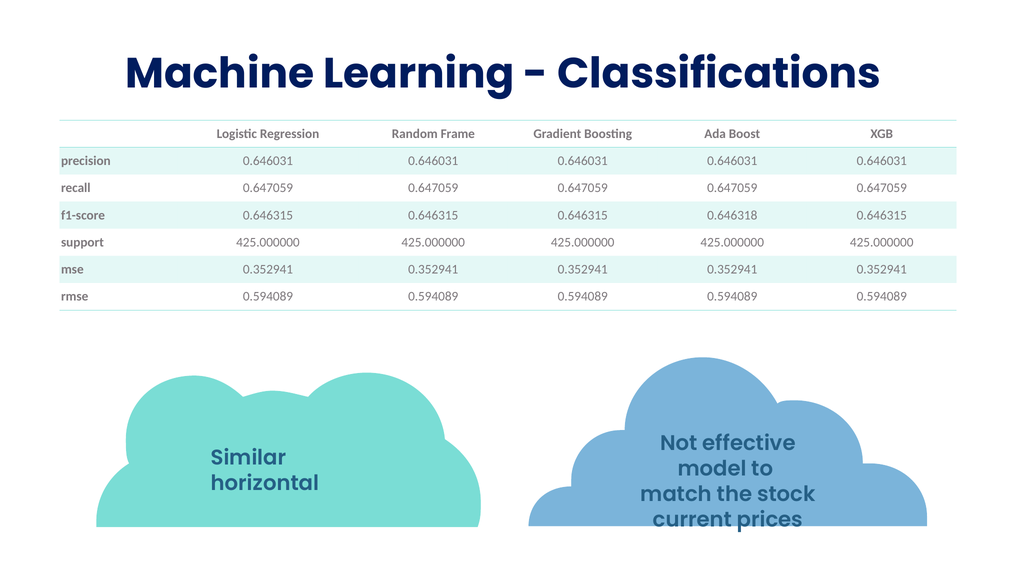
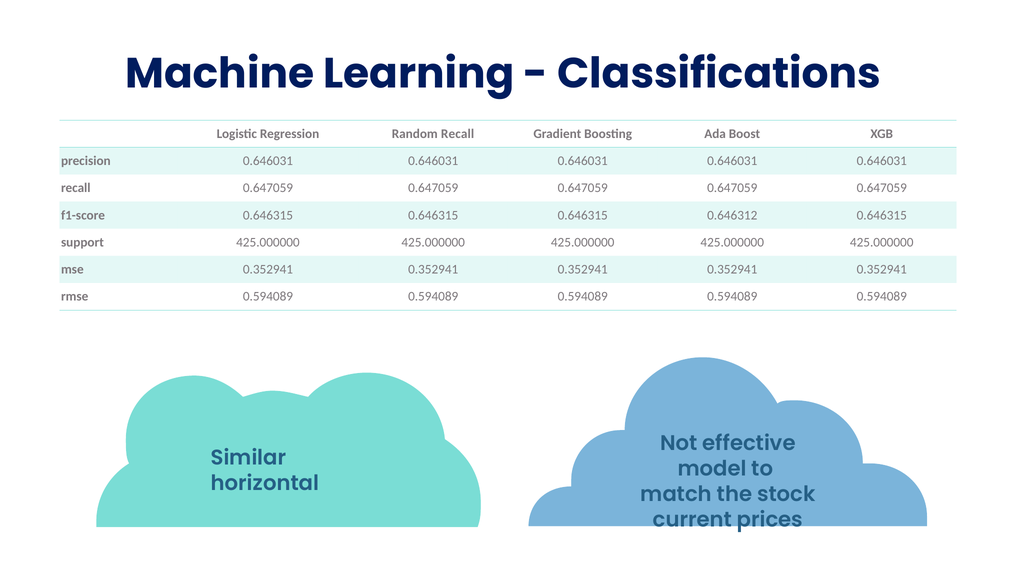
Random Frame: Frame -> Recall (458, 134)
0.646318: 0.646318 -> 0.646312 (732, 215)
